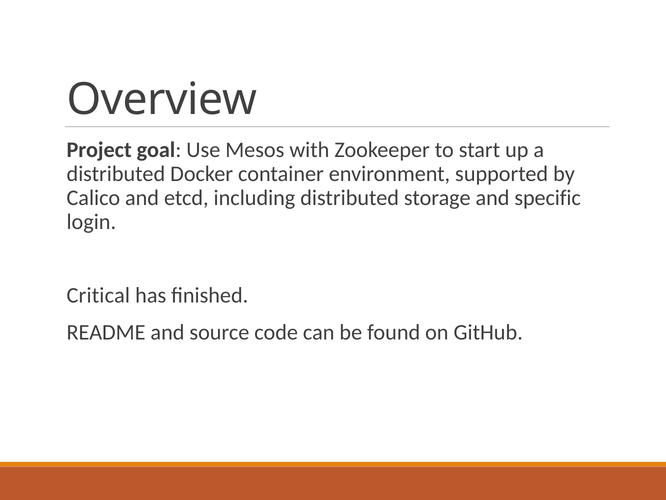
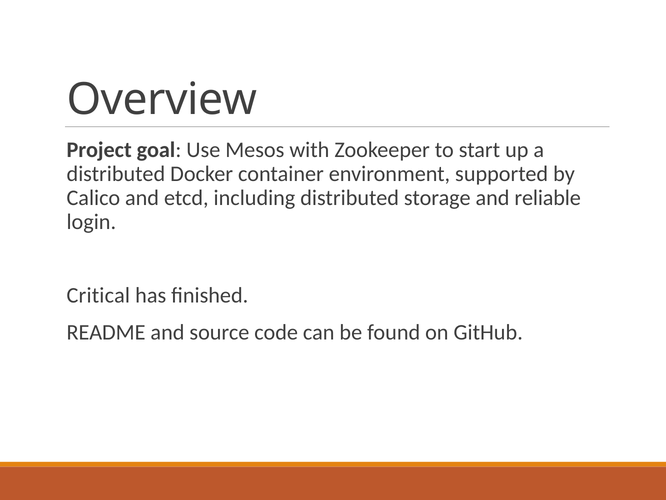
specific: specific -> reliable (548, 198)
